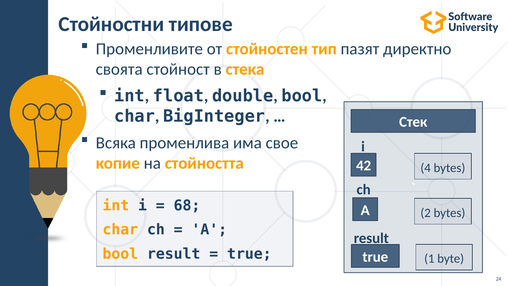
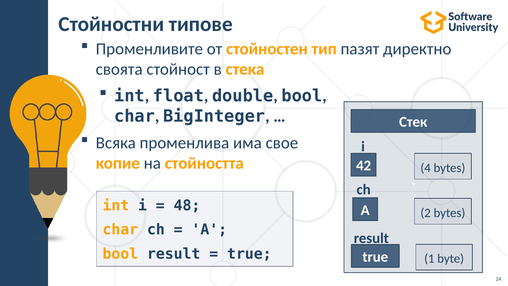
68: 68 -> 48 (187, 205)
